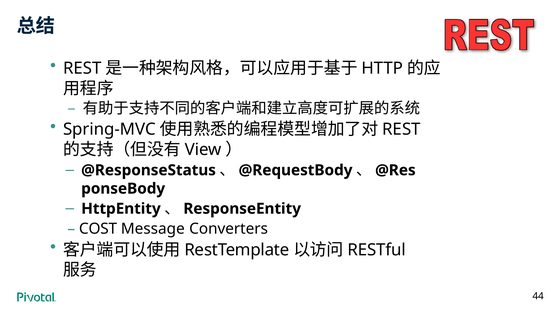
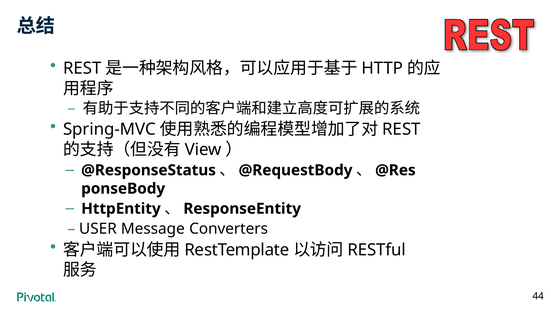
COST: COST -> USER (98, 229)
